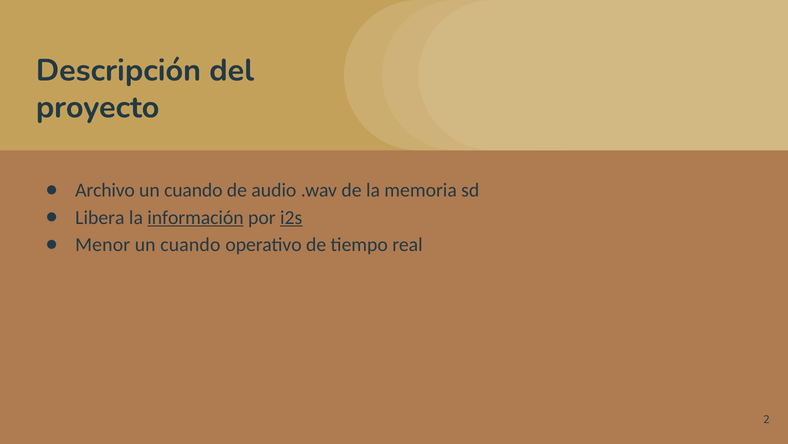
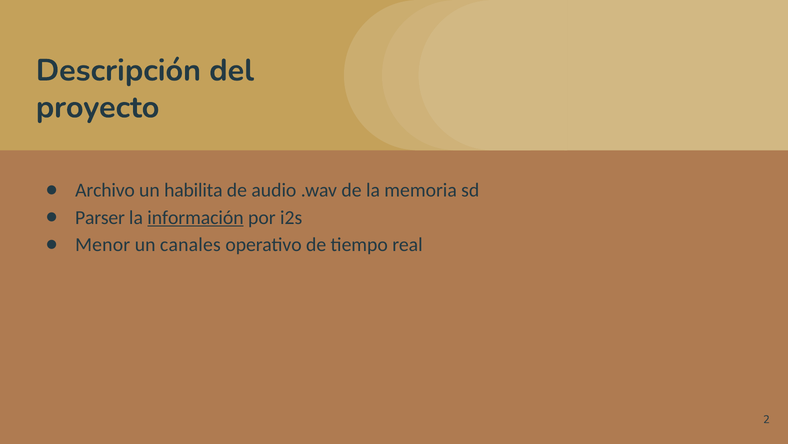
cuando: cuando -> habilita (193, 190)
Libera: Libera -> Parser (100, 217)
i2s underline: present -> none (291, 217)
cuando: cuando -> canales (190, 244)
